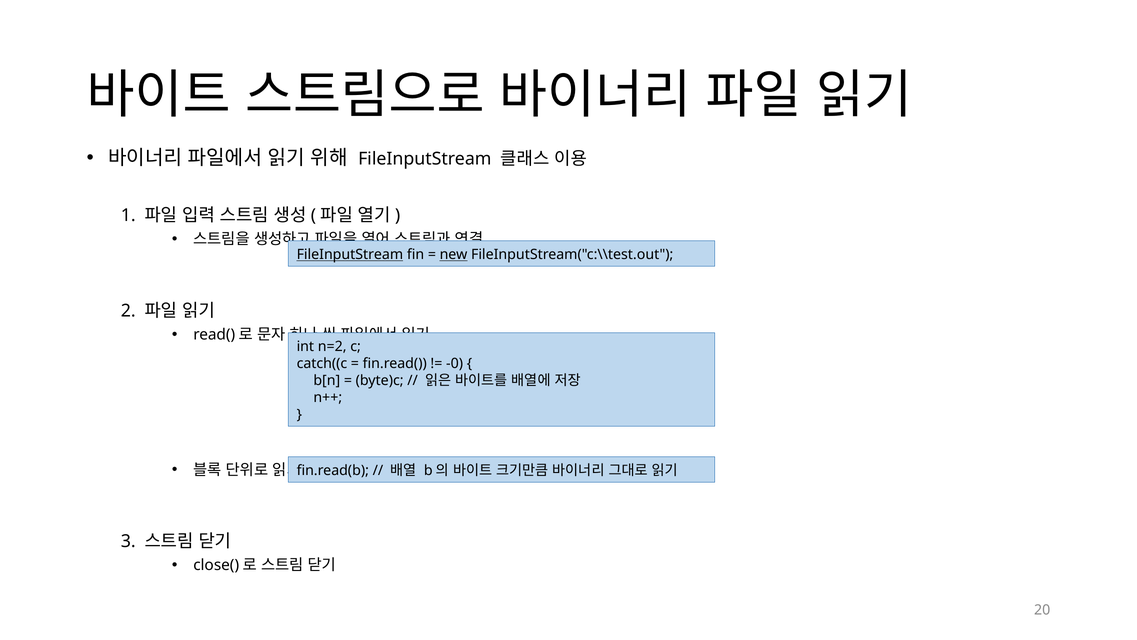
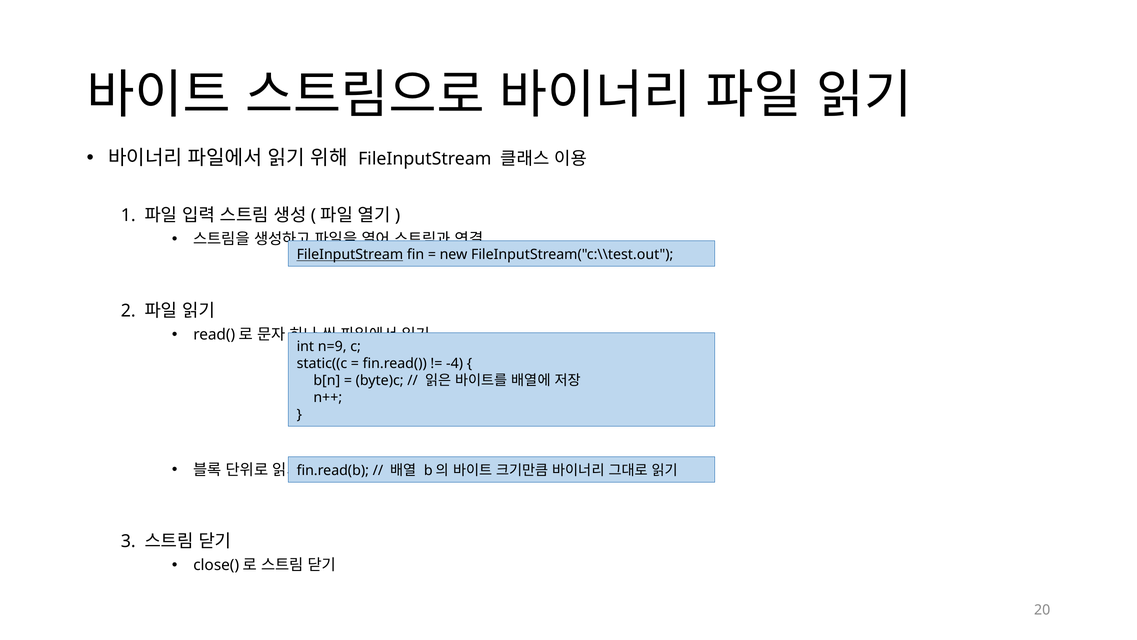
new underline: present -> none (454, 254)
n=2: n=2 -> n=9 (332, 346)
catch((c: catch((c -> static((c (322, 363)
-0: -0 -> -4 (455, 363)
